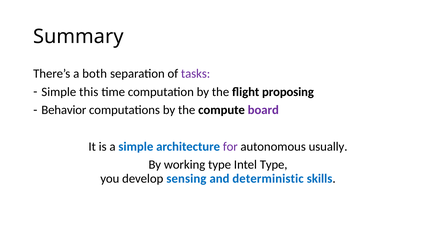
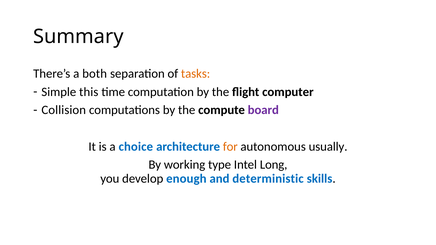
tasks colour: purple -> orange (196, 74)
proposing: proposing -> computer (288, 92)
Behavior: Behavior -> Collision (64, 110)
a simple: simple -> choice (136, 147)
for colour: purple -> orange (230, 147)
Intel Type: Type -> Long (274, 165)
sensing: sensing -> enough (186, 179)
